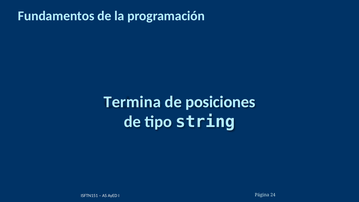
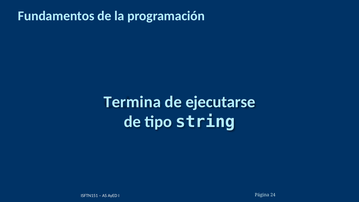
posiciones: posiciones -> ejecutarse (220, 102)
